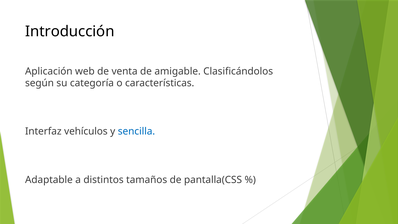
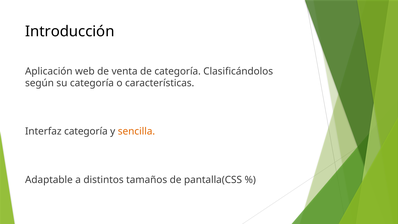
de amigable: amigable -> categoría (178, 71)
Interfaz vehículos: vehículos -> categoría (86, 131)
sencilla colour: blue -> orange (136, 131)
